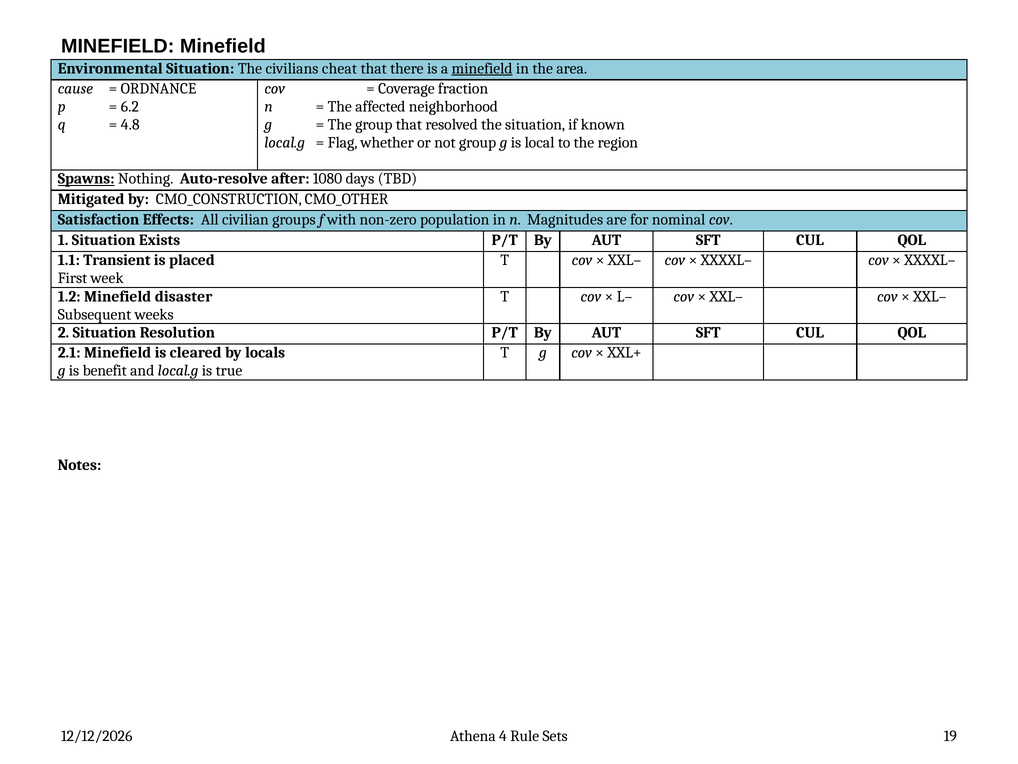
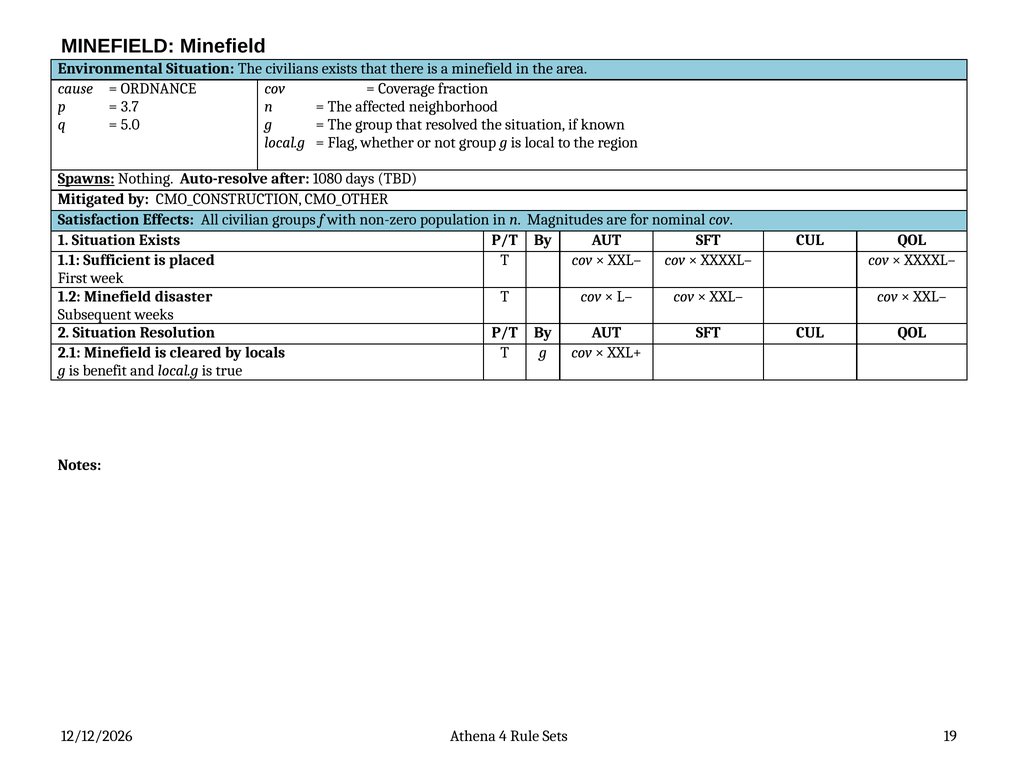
civilians cheat: cheat -> exists (340, 68)
minefield underline: present -> none (482, 68)
6.2: 6.2 -> 3.7 (130, 107)
4.8: 4.8 -> 5.0 (130, 125)
Transient: Transient -> Sufficient (117, 260)
